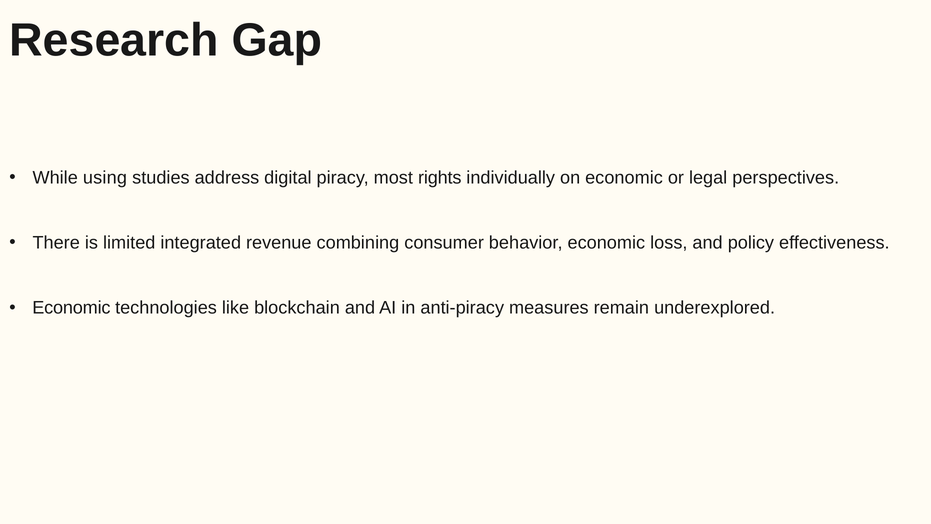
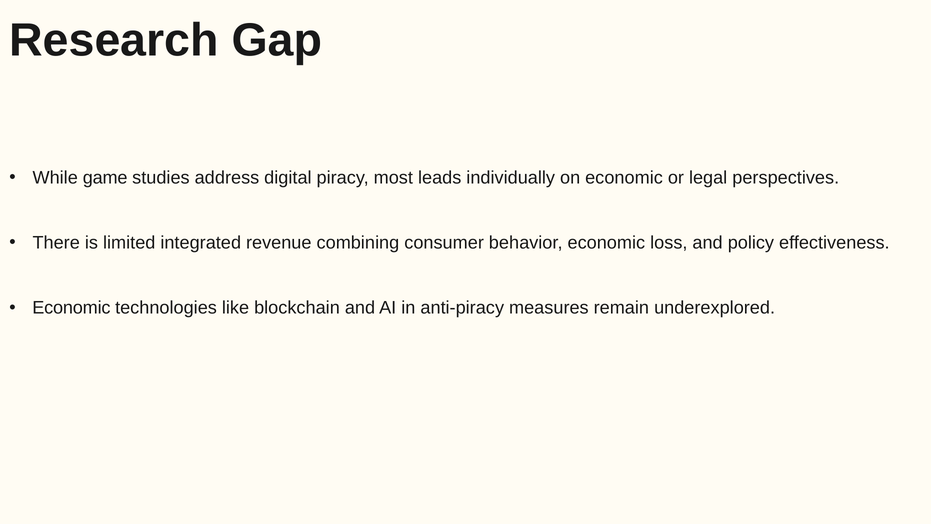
using: using -> game (105, 177)
rights: rights -> leads (440, 177)
